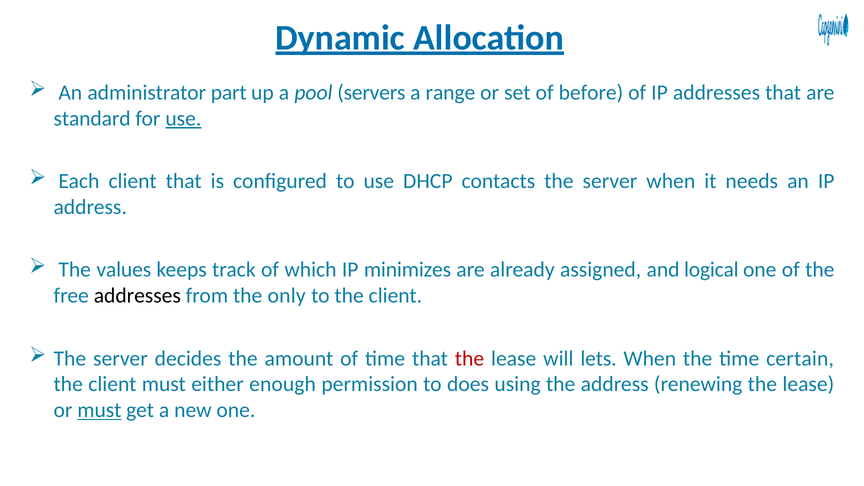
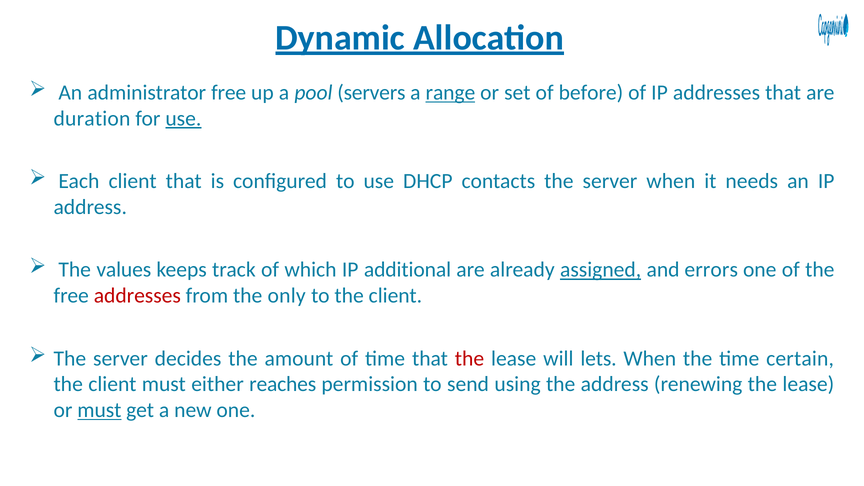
administrator part: part -> free (229, 93)
range underline: none -> present (450, 93)
standard: standard -> duration (92, 119)
minimizes: minimizes -> additional (407, 270)
assigned underline: none -> present (601, 270)
logical: logical -> errors (711, 270)
addresses colour: black -> red (137, 296)
enough: enough -> reaches (283, 384)
does: does -> send (468, 384)
